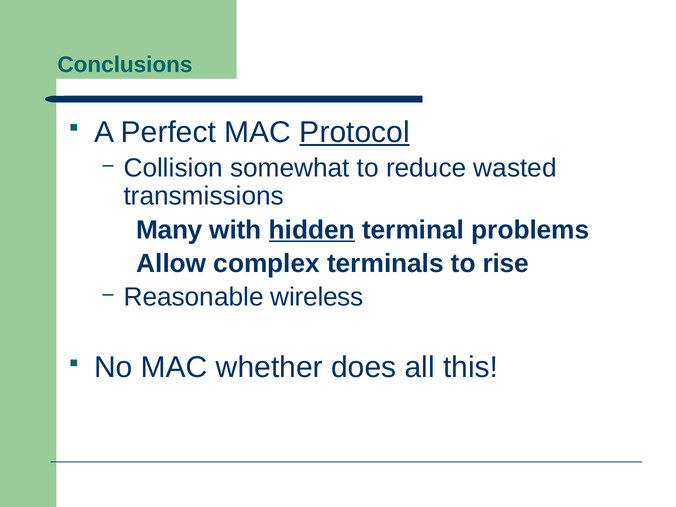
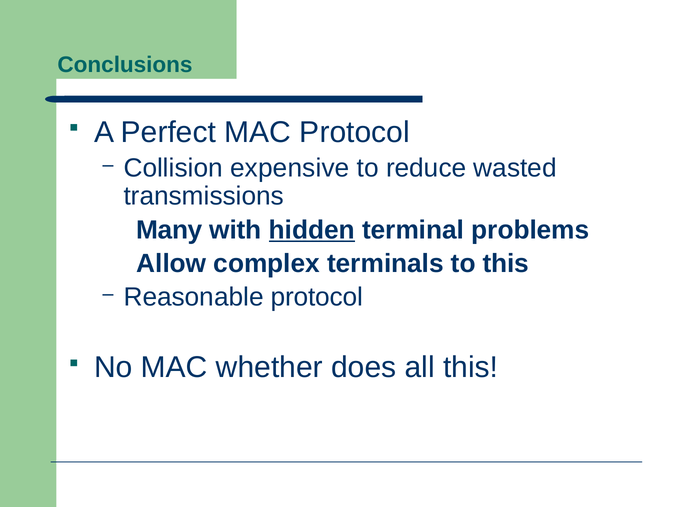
Protocol underline: present -> none (355, 132)
somewhat: somewhat -> expensive (290, 168)
to rise: rise -> this (506, 264)
Reasonable wireless: wireless -> protocol (317, 297)
